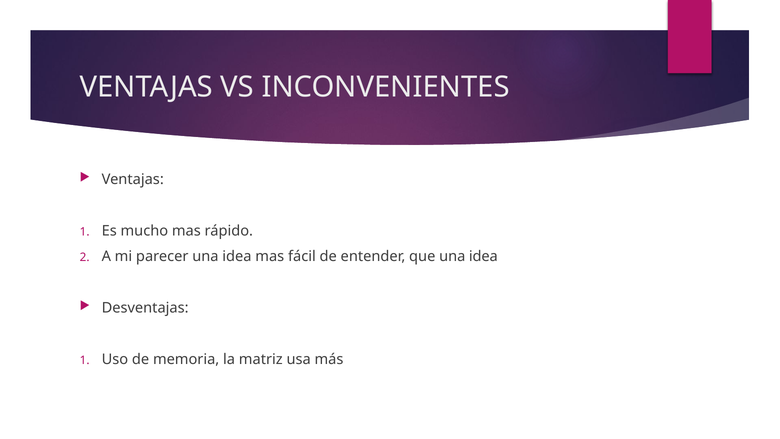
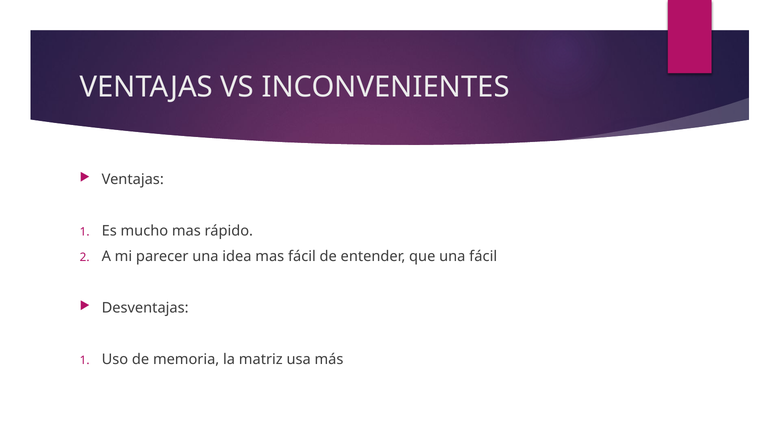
que una idea: idea -> fácil (483, 256)
